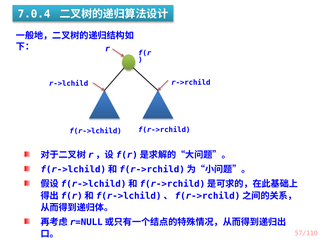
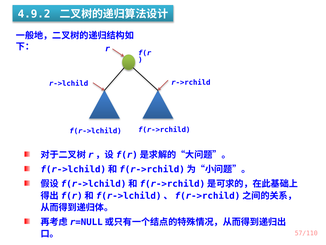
7.0.4: 7.0.4 -> 4.9.2 (34, 14)
